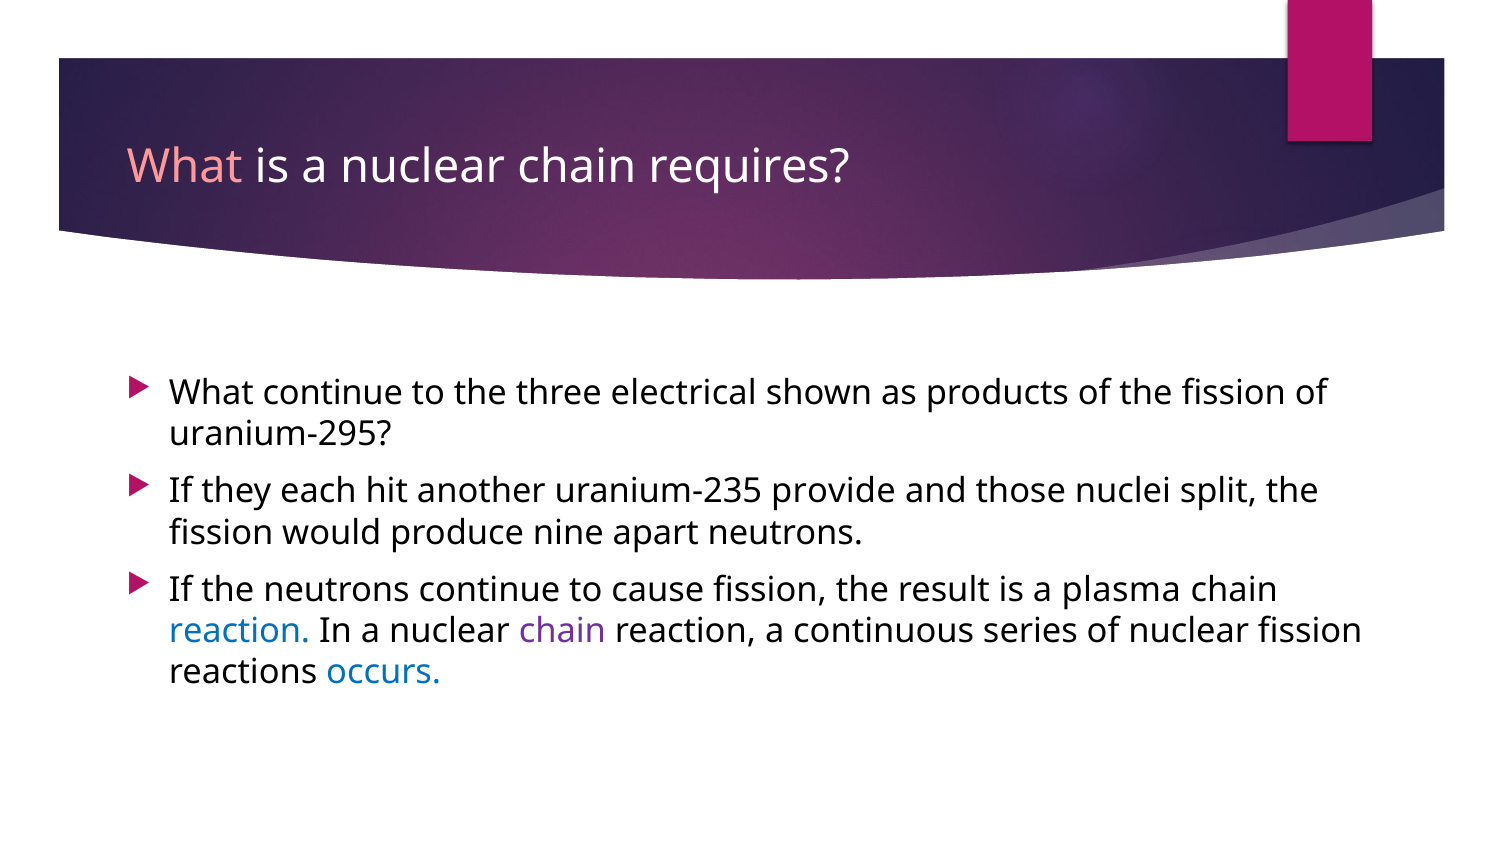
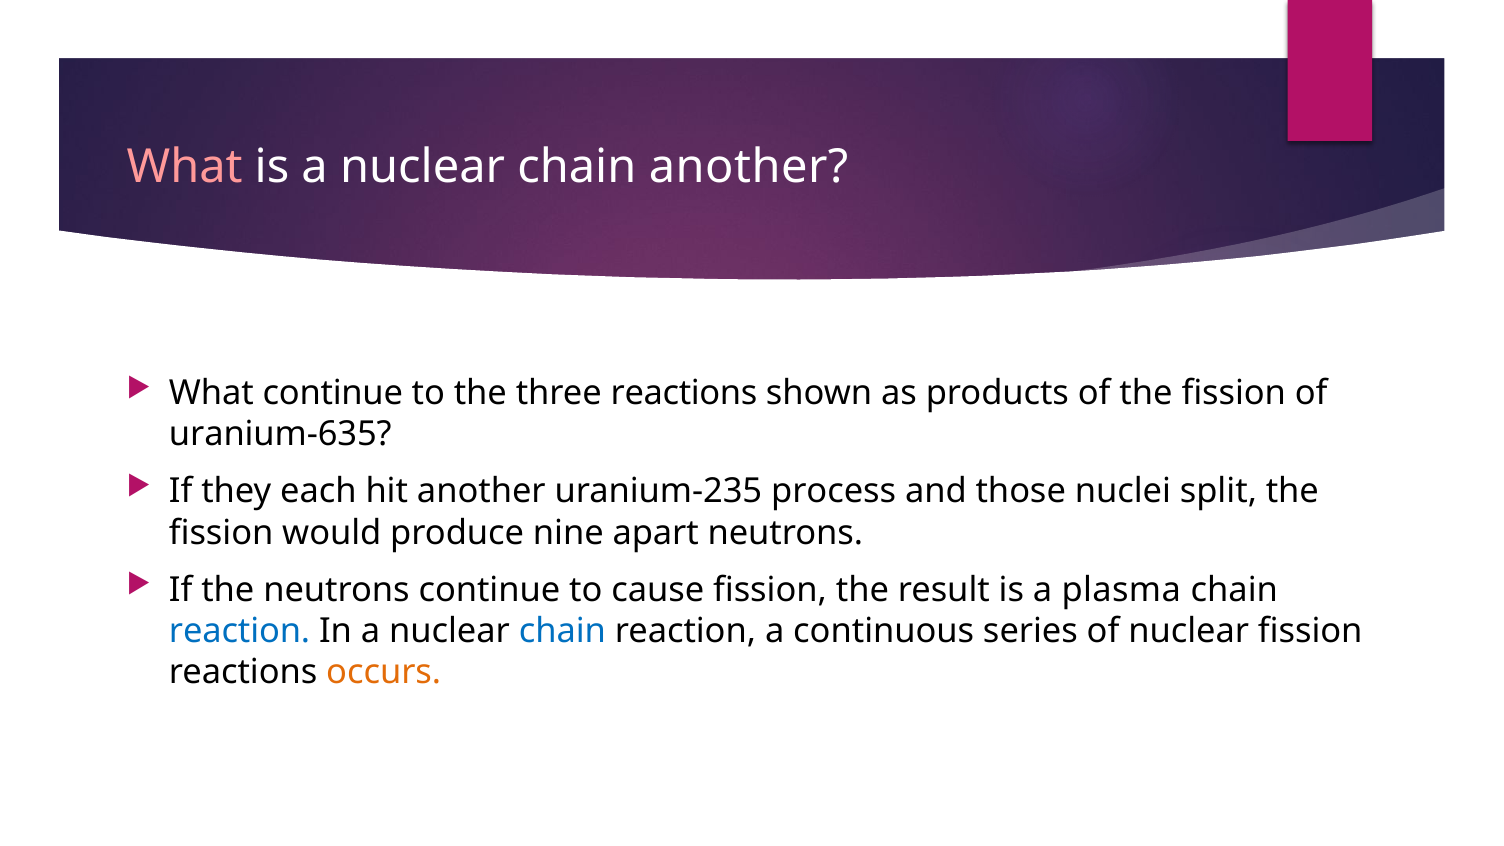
chain requires: requires -> another (749, 167)
three electrical: electrical -> reactions (684, 393)
uranium-295: uranium-295 -> uranium-635 (280, 434)
provide: provide -> process (834, 491)
chain colour: purple -> blue (562, 631)
occurs colour: blue -> orange (384, 672)
